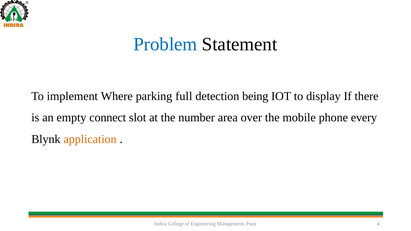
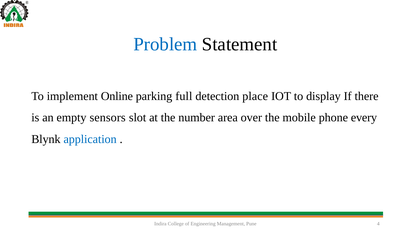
Where: Where -> Online (117, 96)
being: being -> place (255, 96)
connect: connect -> sensors (108, 118)
application colour: orange -> blue (90, 139)
